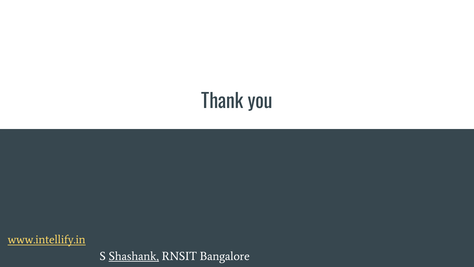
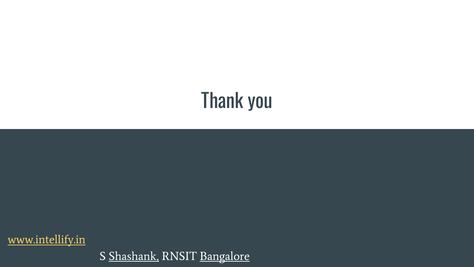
Bangalore underline: none -> present (225, 256)
